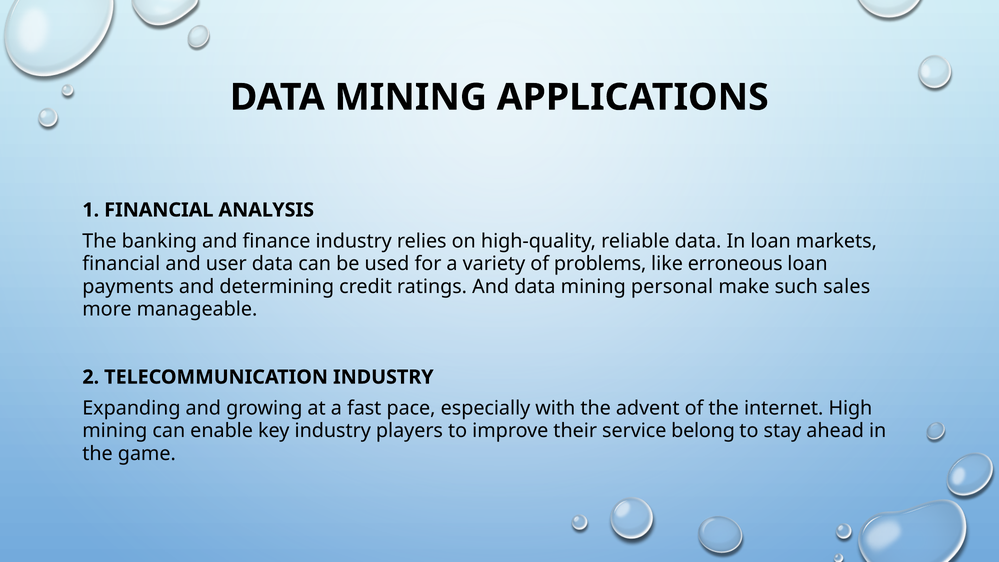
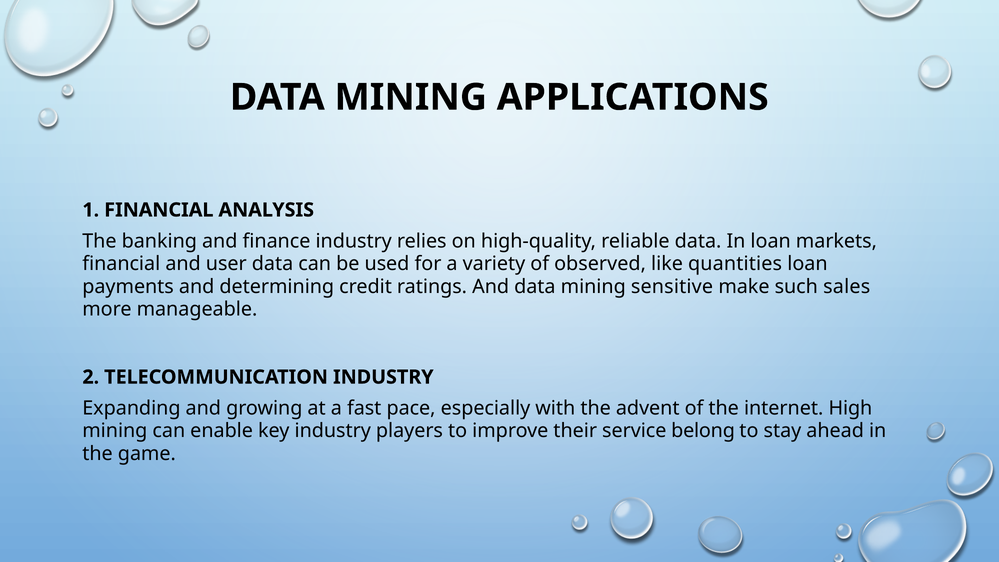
problems: problems -> observed (600, 264)
erroneous: erroneous -> quantities (735, 264)
personal: personal -> sensitive (672, 287)
